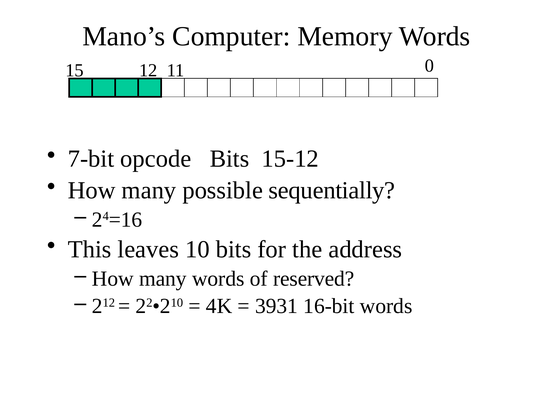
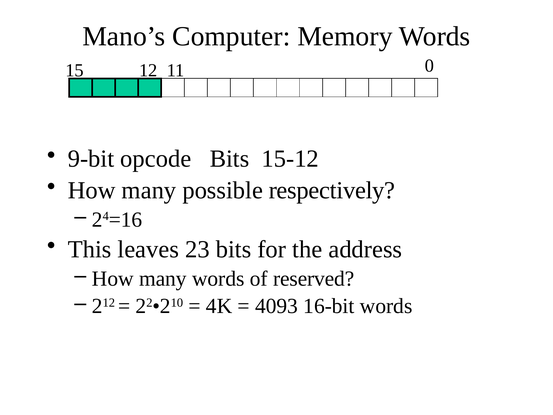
7-bit: 7-bit -> 9-bit (91, 159)
sequentially: sequentially -> respectively (332, 190)
10: 10 -> 23 (197, 249)
3931: 3931 -> 4093 (277, 306)
